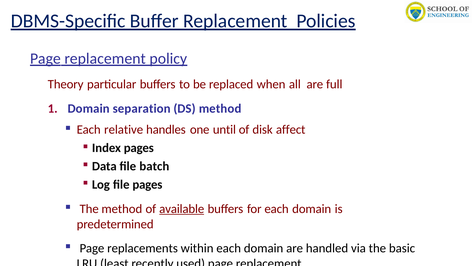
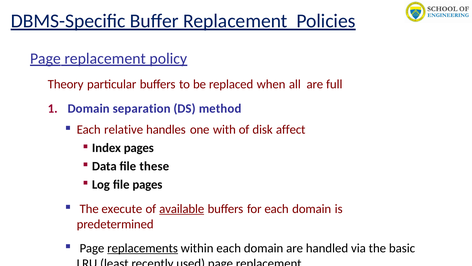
until: until -> with (224, 129)
batch: batch -> these (154, 166)
The method: method -> execute (122, 208)
replacements underline: none -> present (143, 248)
